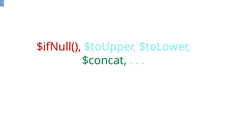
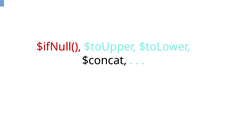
$concat colour: green -> black (104, 60)
